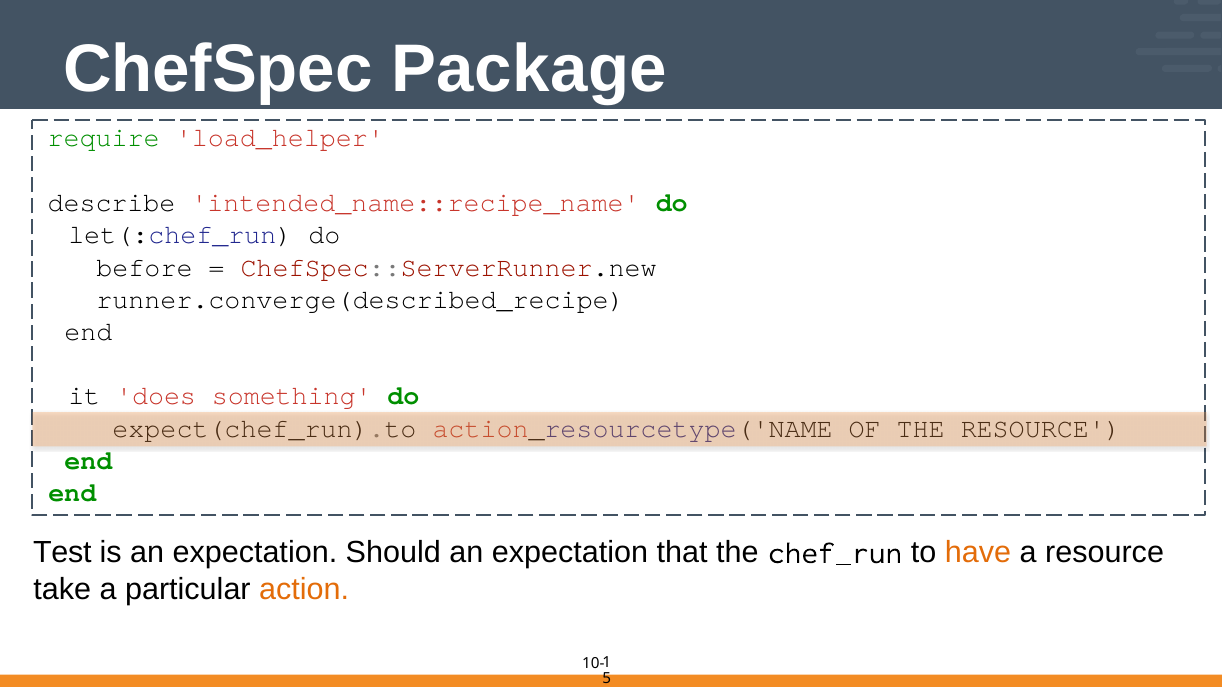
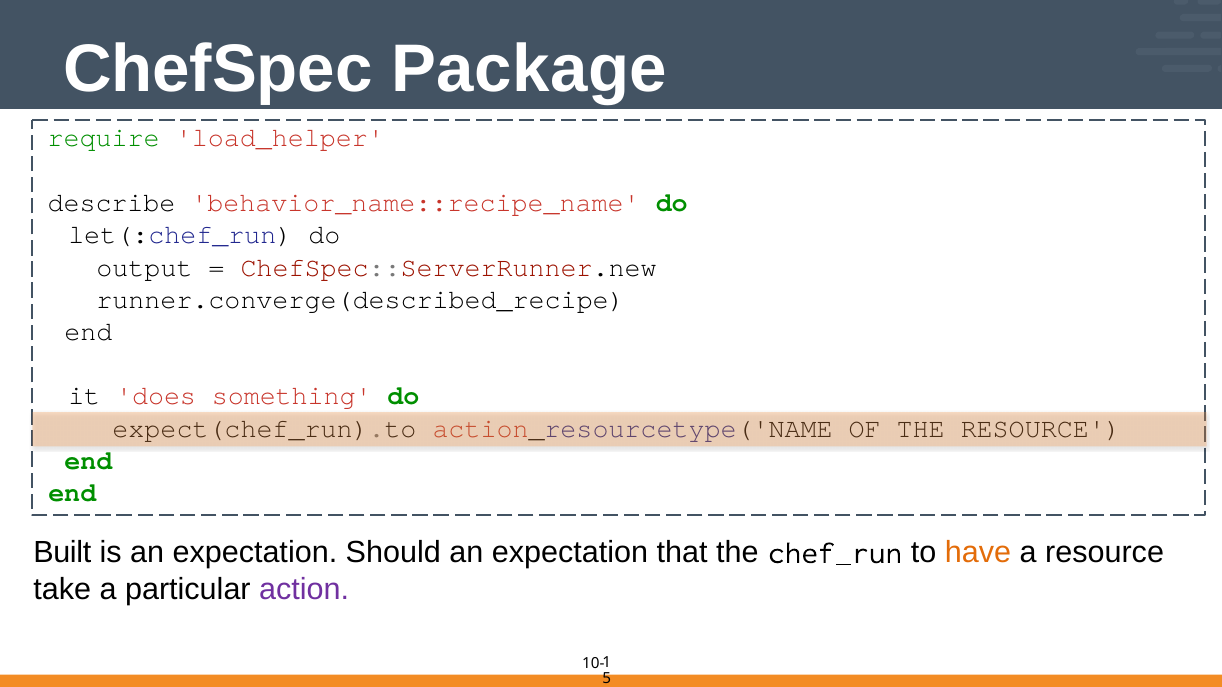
intended_name::recipe_name: intended_name::recipe_name -> behavior_name::recipe_name (416, 203)
before: before -> output (145, 267)
Test: Test -> Built (62, 553)
action colour: orange -> purple (304, 590)
